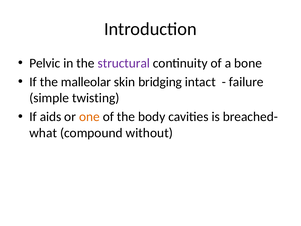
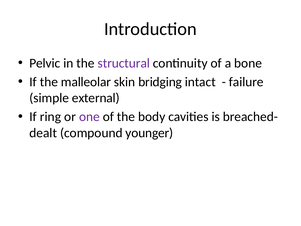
twisting: twisting -> external (96, 98)
aids: aids -> ring (50, 117)
one colour: orange -> purple (89, 117)
what: what -> dealt (43, 133)
without: without -> younger (149, 133)
